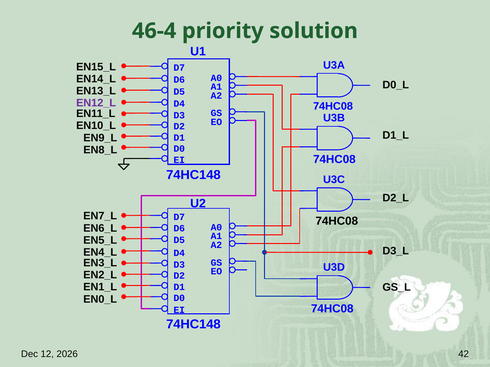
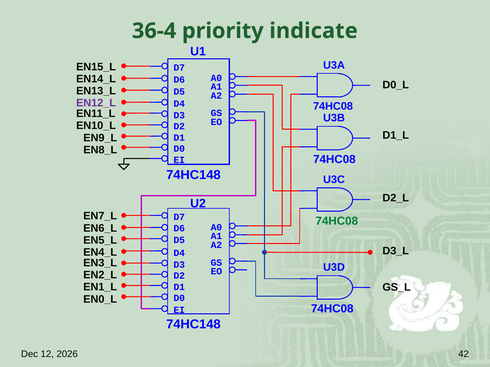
46-4: 46-4 -> 36-4 (154, 31)
solution: solution -> indicate (314, 31)
74HC08 colour: black -> green (337, 221)
